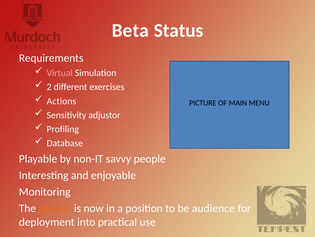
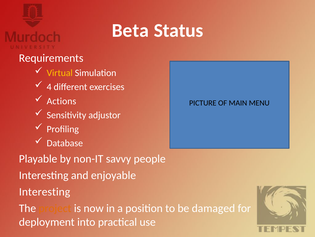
Virtual colour: pink -> yellow (60, 73)
2: 2 -> 4 (49, 87)
Monitoring: Monitoring -> Interesting (45, 191)
audience: audience -> damaged (213, 208)
